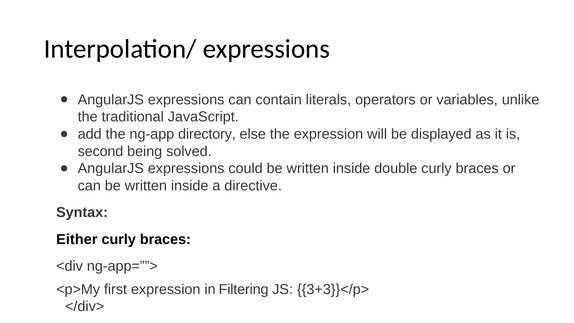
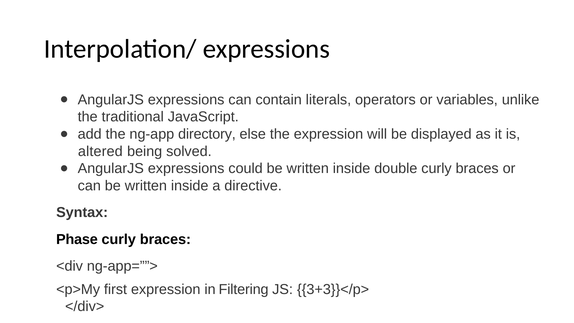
second: second -> altered (100, 151)
Either: Either -> Phase (77, 239)
